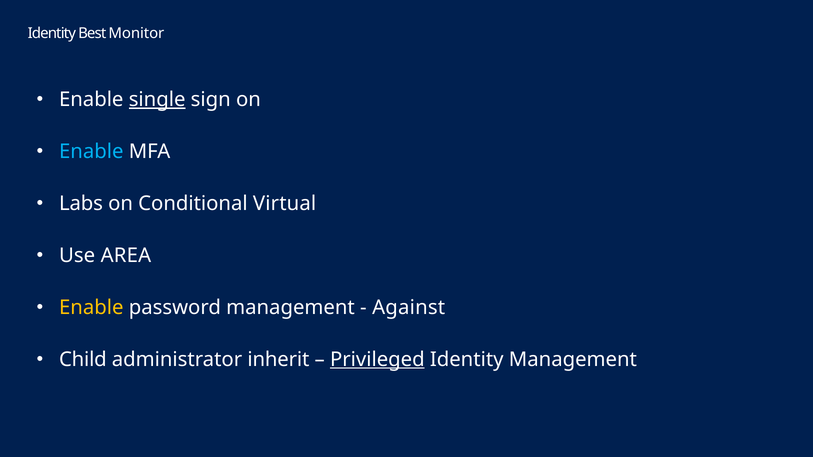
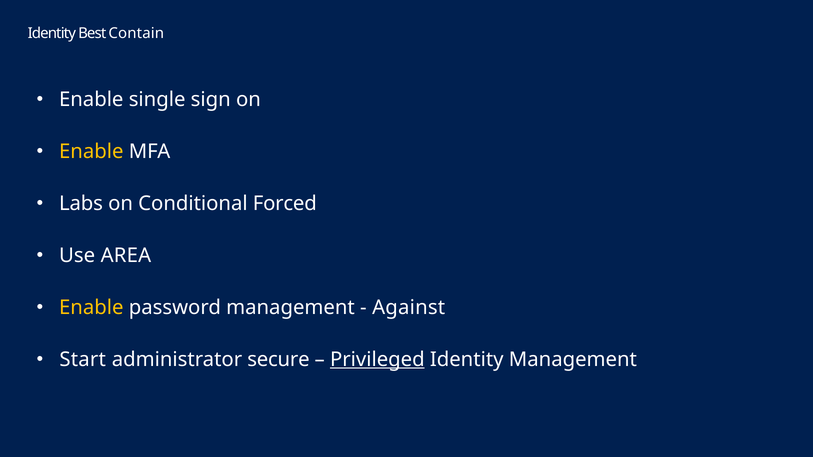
Monitor: Monitor -> Contain (136, 33)
single underline: present -> none (157, 100)
Enable colour: light blue -> yellow (91, 152)
Virtual: Virtual -> Forced (285, 204)
Child: Child -> Start (83, 360)
inherit: inherit -> secure (278, 360)
